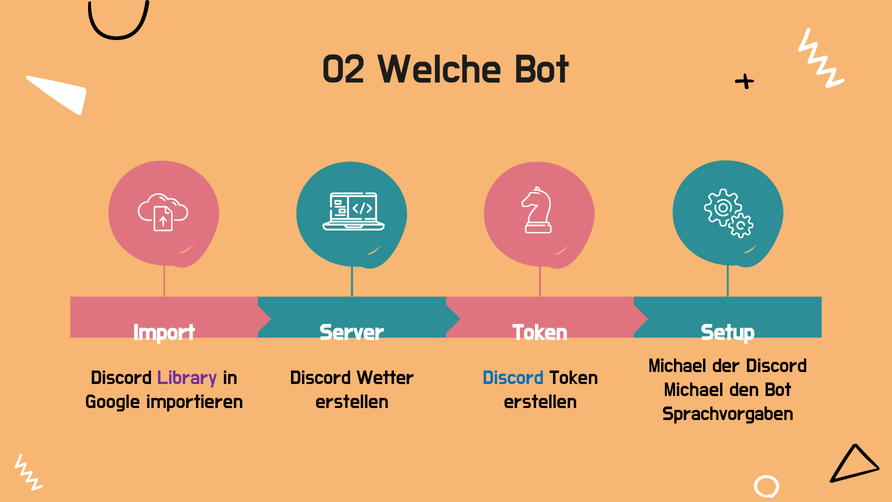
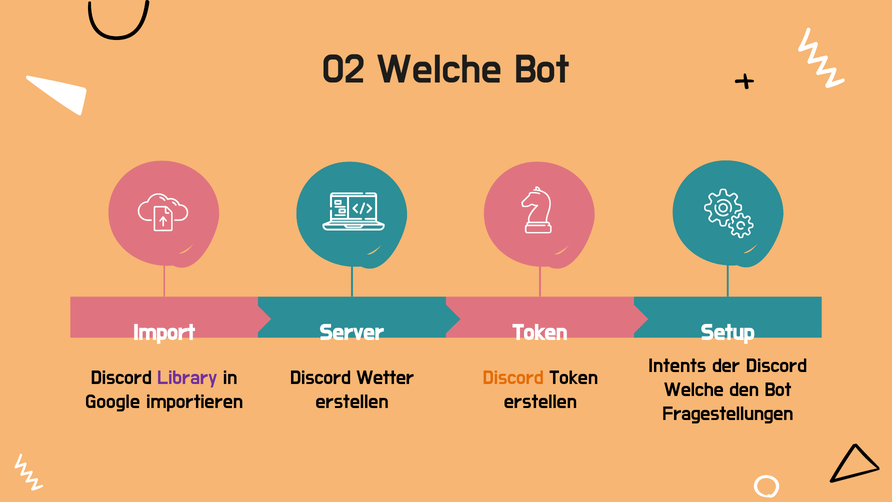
Michael: Michael -> Intents (677, 366)
Discord colour: blue -> orange (513, 378)
Michael: Michael -> Welche (694, 390)
Sprachvorgaben: Sprachvorgaben -> Fragestellungen (728, 413)
